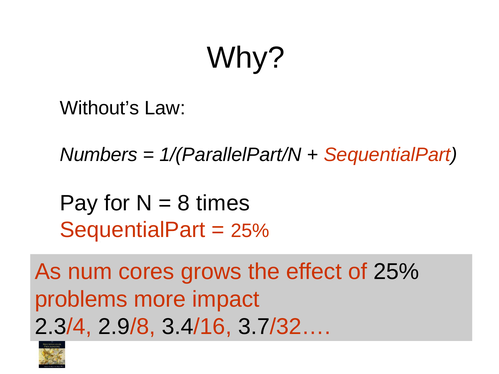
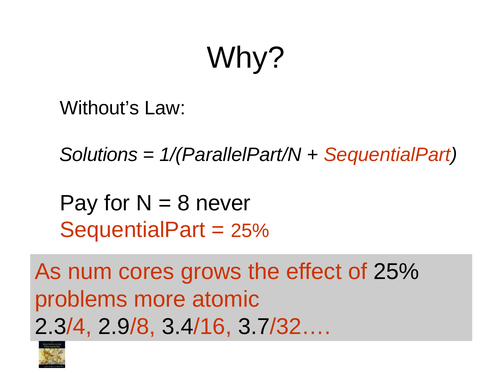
Numbers: Numbers -> Solutions (99, 155)
8 times: times -> never (223, 203)
impact: impact -> atomic (226, 299)
